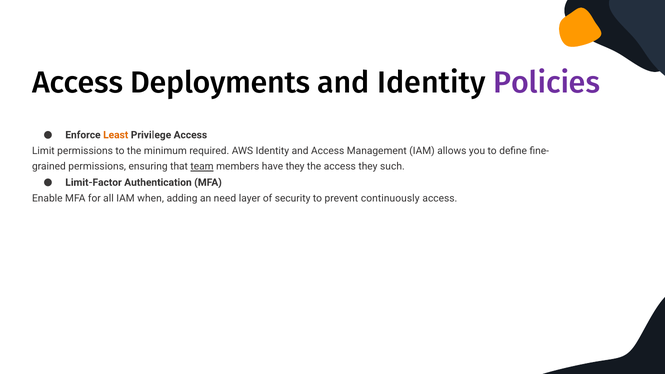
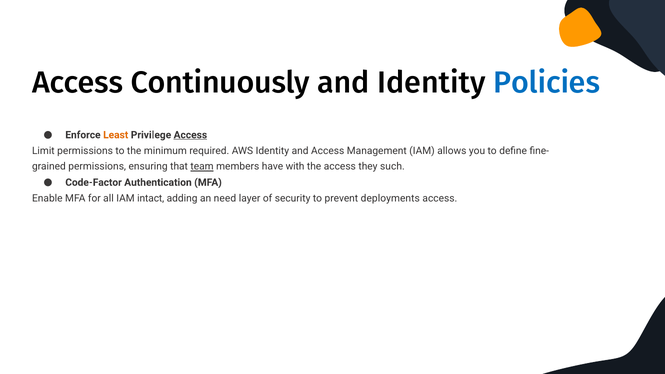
Deployments: Deployments -> Continuously (220, 83)
Policies colour: purple -> blue (547, 83)
Access underline: none -> present (190, 135)
have they: they -> with (295, 167)
Limit-Factor: Limit-Factor -> Code-Factor (94, 182)
when: when -> intact (151, 198)
continuously: continuously -> deployments (390, 198)
